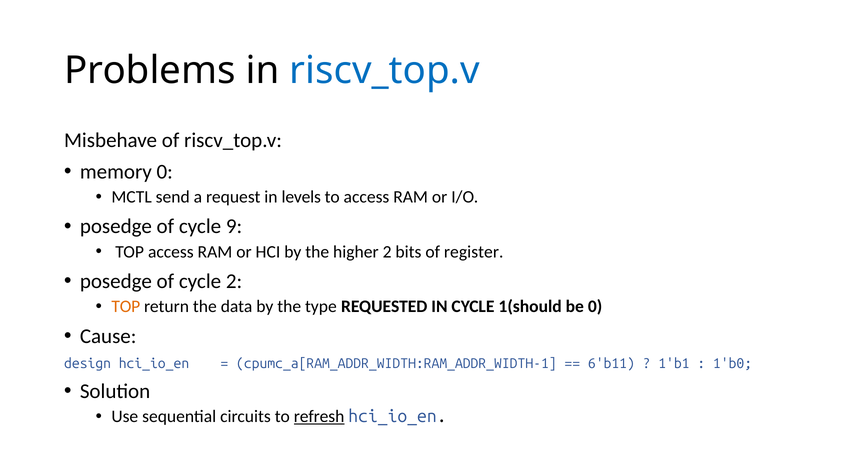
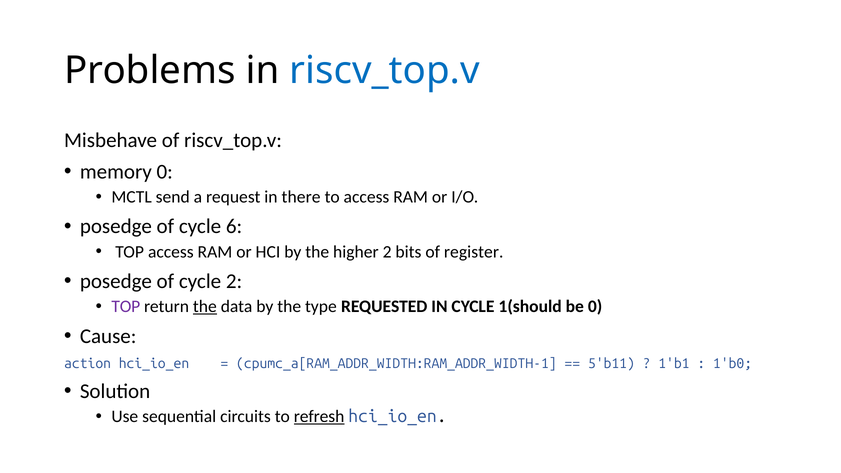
levels: levels -> there (301, 197)
9: 9 -> 6 (234, 227)
TOP colour: orange -> purple (126, 307)
the underline: none -> present (205, 307)
design: design -> action (88, 364)
6'b11: 6'b11 -> 5'b11 (611, 364)
